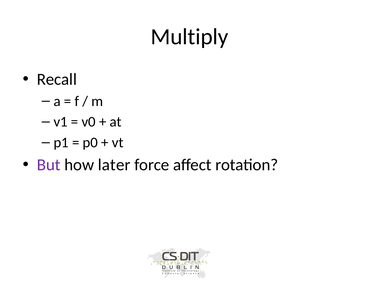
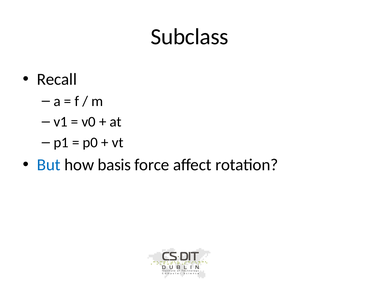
Multiply: Multiply -> Subclass (190, 37)
But colour: purple -> blue (49, 165)
later: later -> basis (114, 165)
